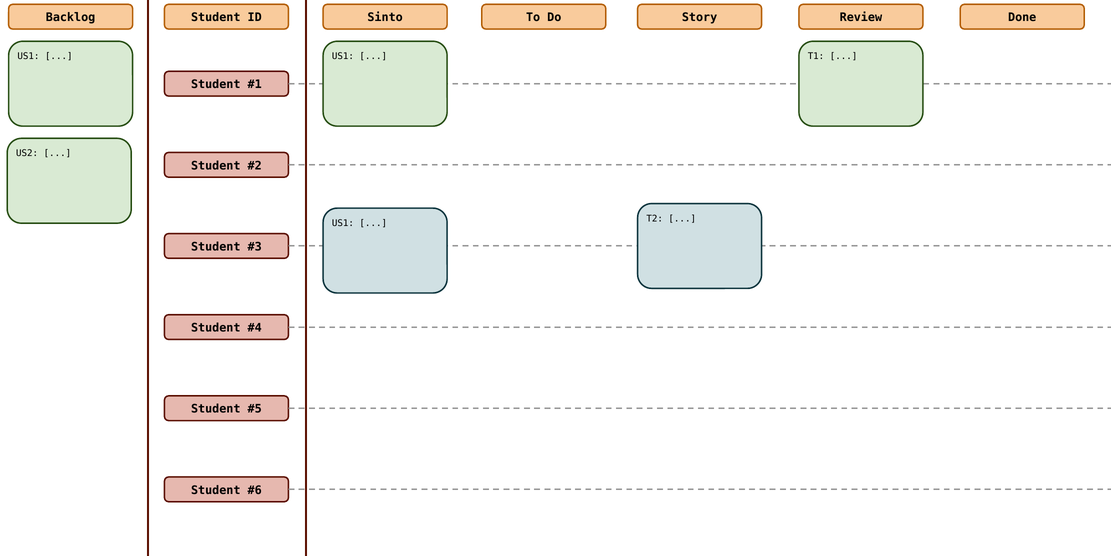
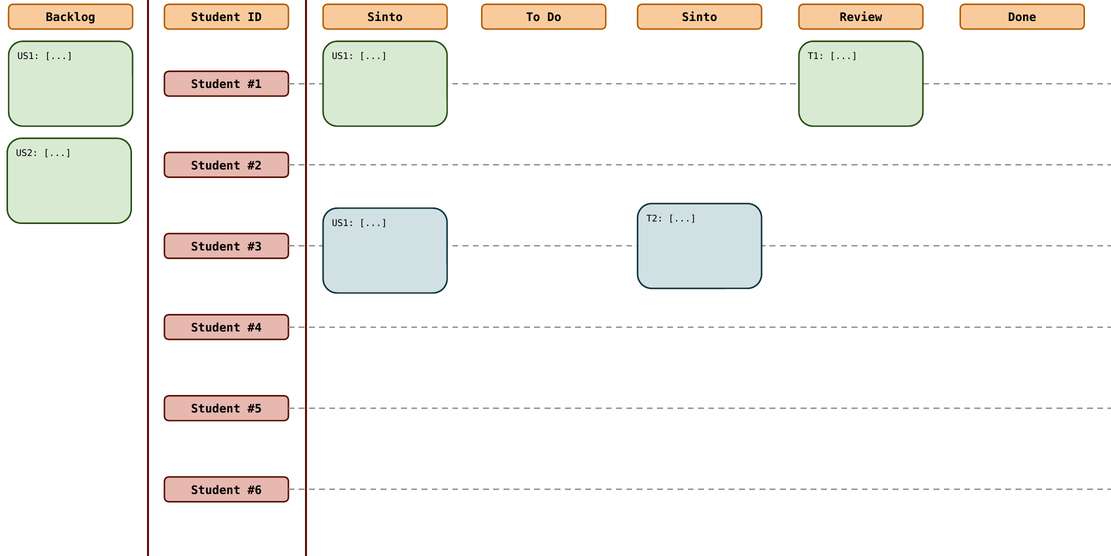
Do Story: Story -> Sinto (700, 17)
